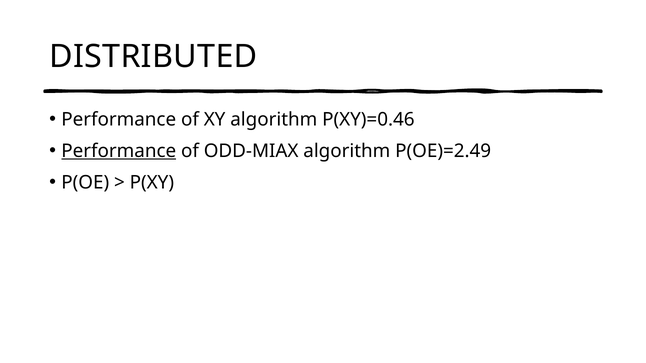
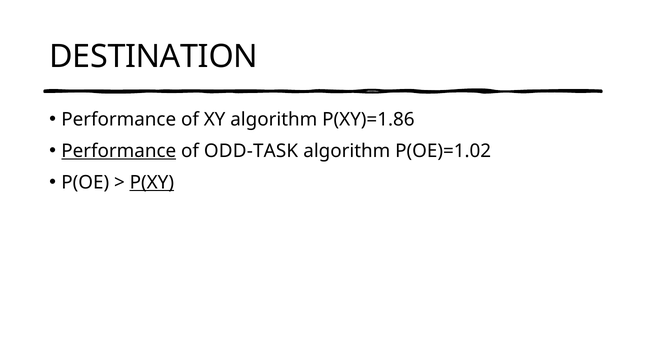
DISTRIBUTED: DISTRIBUTED -> DESTINATION (154, 57)
P(XY)=0.46: P(XY)=0.46 -> P(XY)=1.86 (368, 120)
ODD-MIAX: ODD-MIAX -> ODD-TASK (251, 151)
P(OE)=2.49: P(OE)=2.49 -> P(OE)=1.02 (443, 151)
P(XY underline: none -> present (152, 183)
